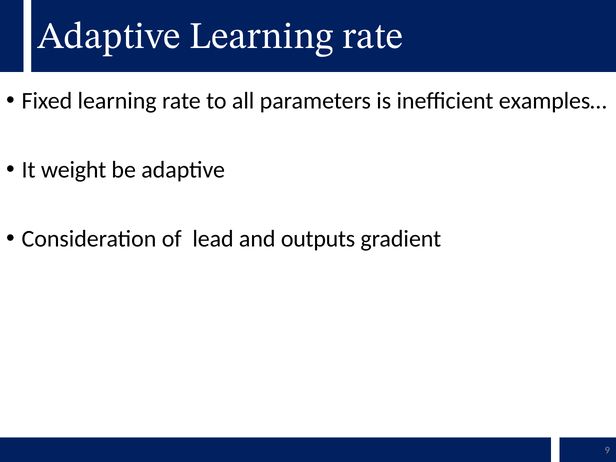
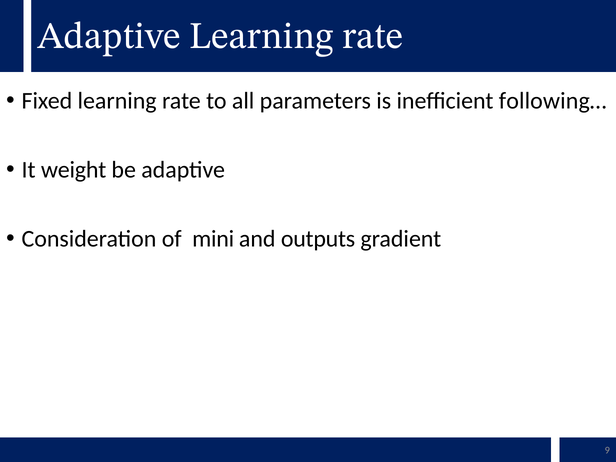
examples…: examples… -> following… (553, 101)
lead: lead -> mini (213, 239)
